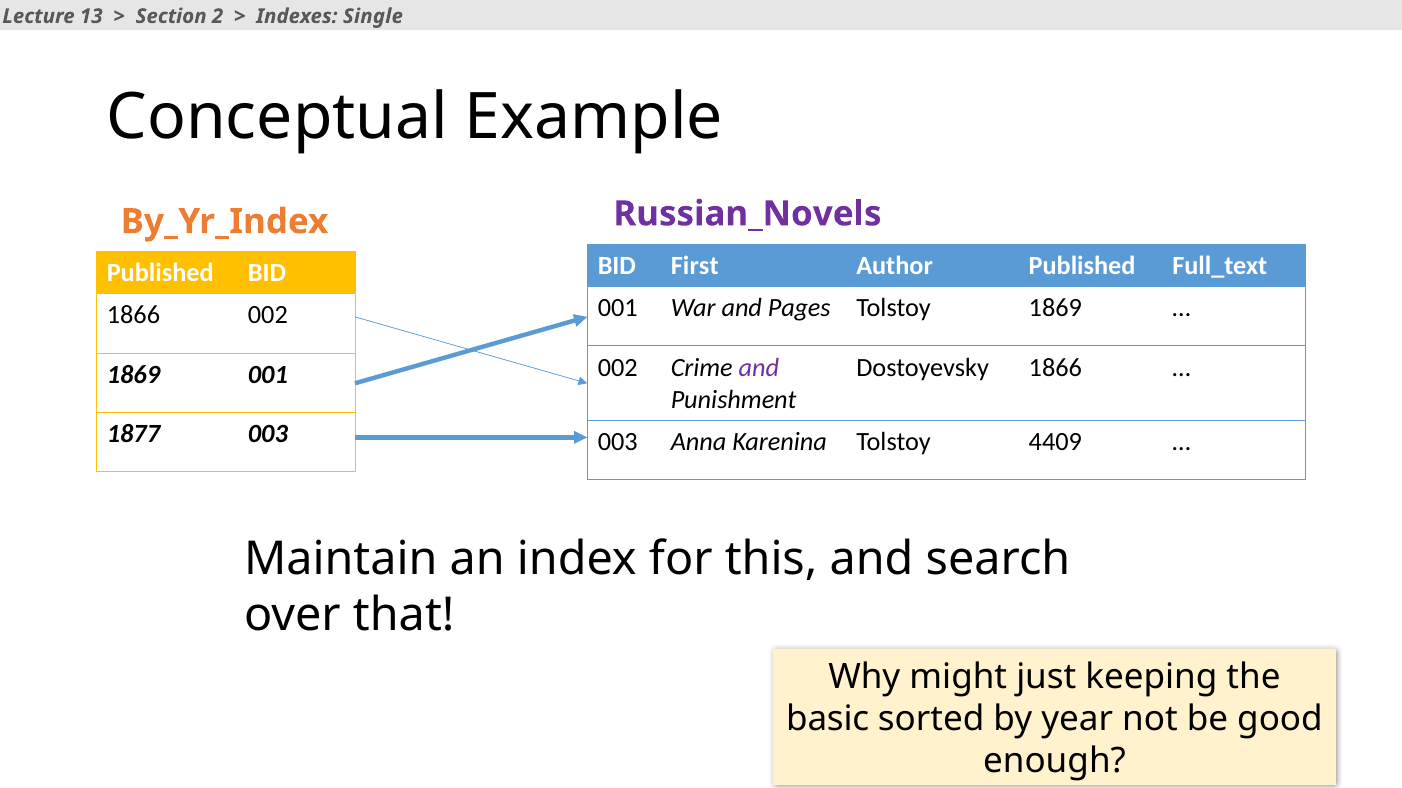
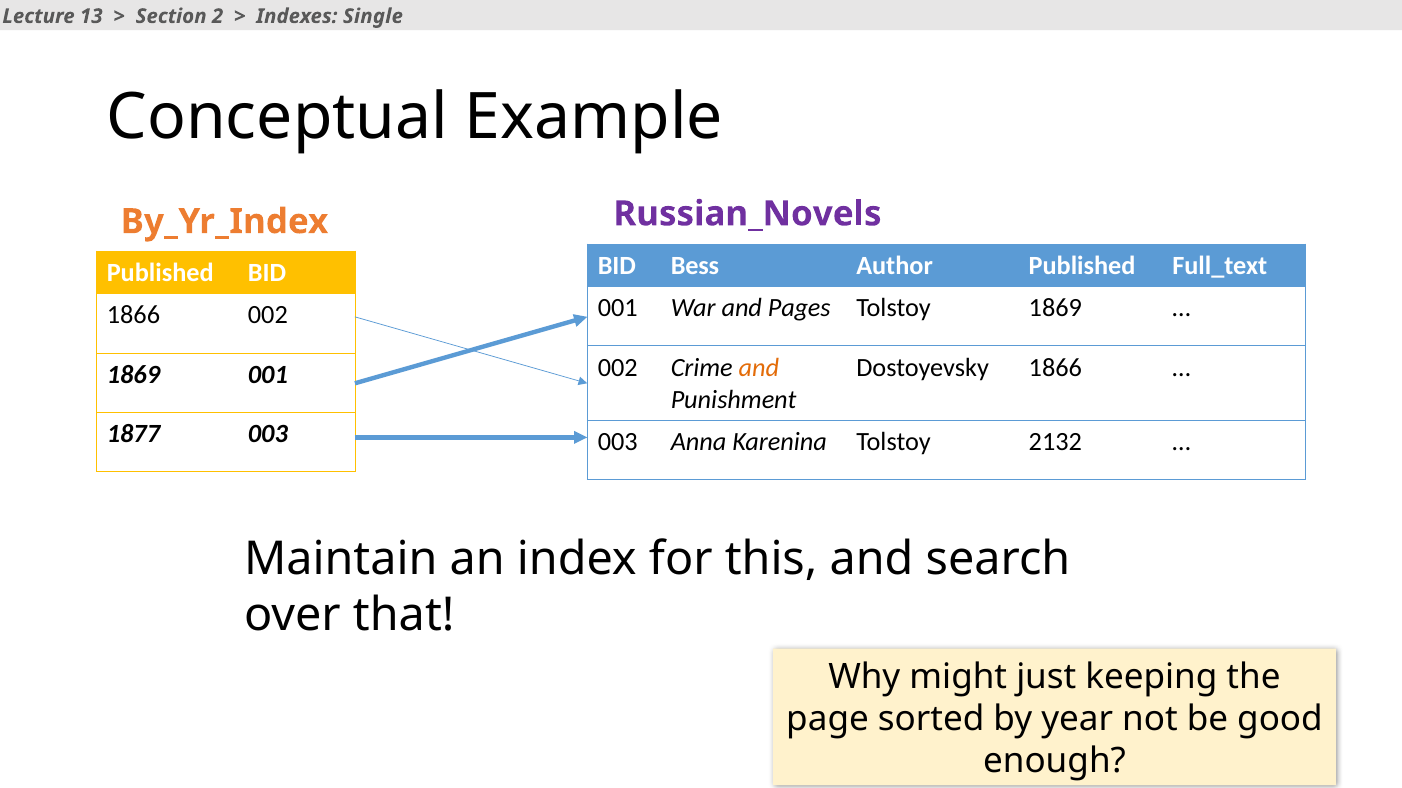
First: First -> Bess (695, 266)
and colour: purple -> orange (759, 368)
4409: 4409 -> 2132 (1055, 442)
basic: basic -> page (828, 720)
